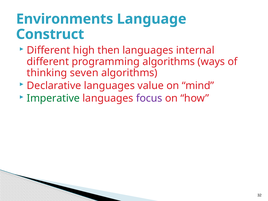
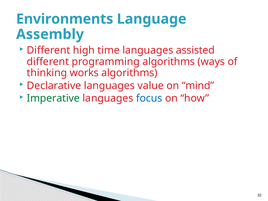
Construct: Construct -> Assembly (50, 34)
then: then -> time (109, 50)
internal: internal -> assisted (195, 50)
seven: seven -> works (84, 73)
focus colour: purple -> blue (149, 98)
